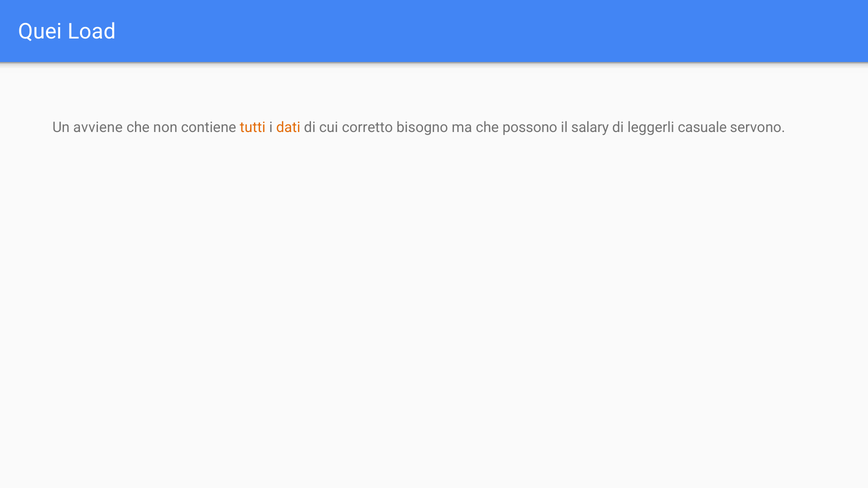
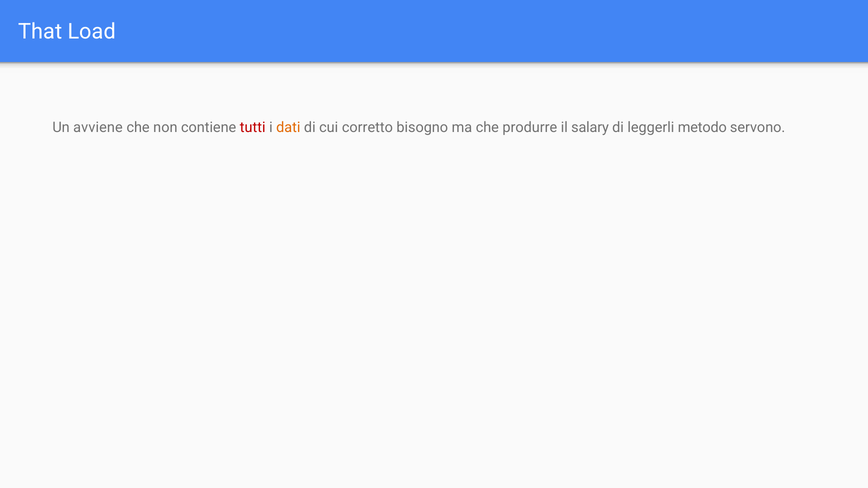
Quei: Quei -> That (40, 32)
tutti colour: orange -> red (253, 127)
possono: possono -> produrre (530, 127)
casuale: casuale -> metodo (702, 127)
